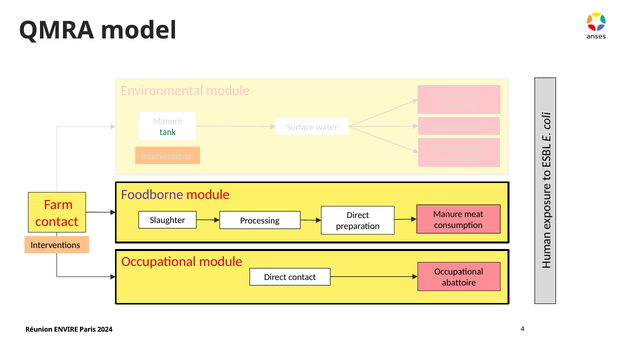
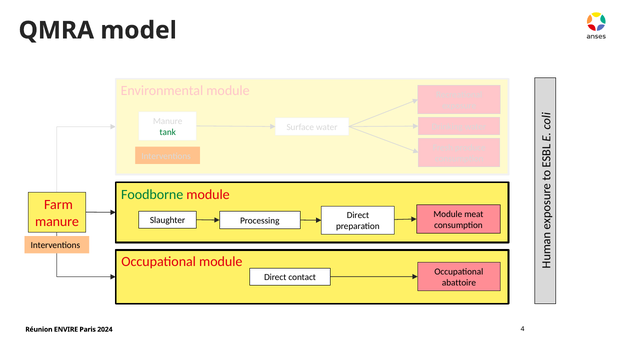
Foodborne colour: purple -> green (152, 195)
Manure: Manure -> Module (448, 214)
contact: contact -> manure (57, 221)
